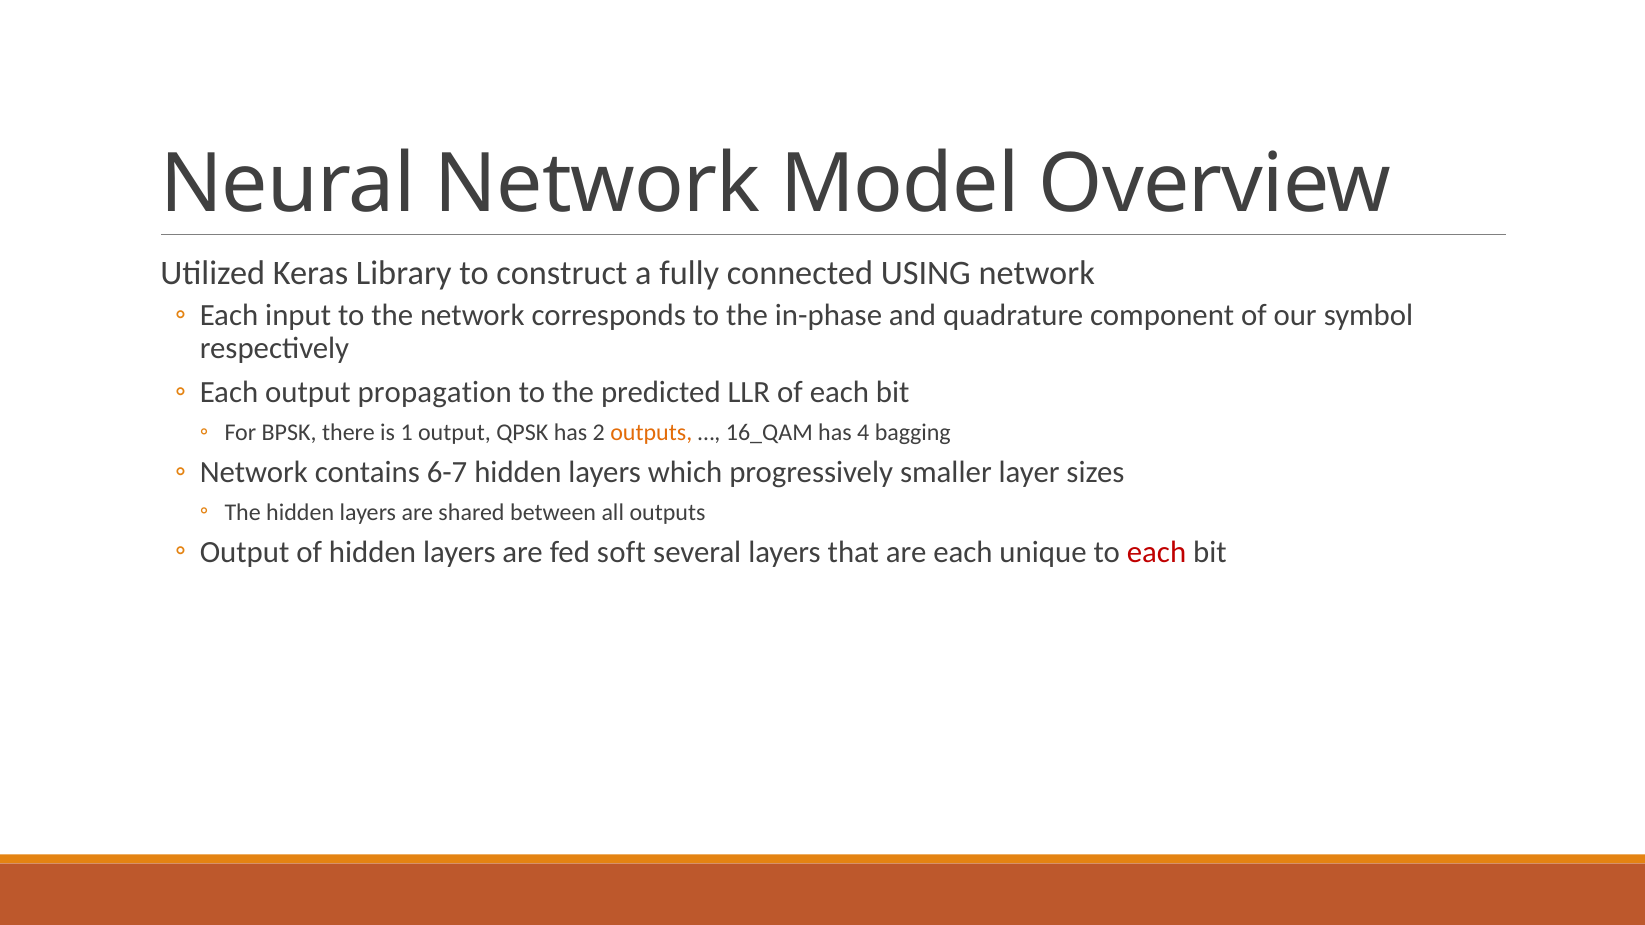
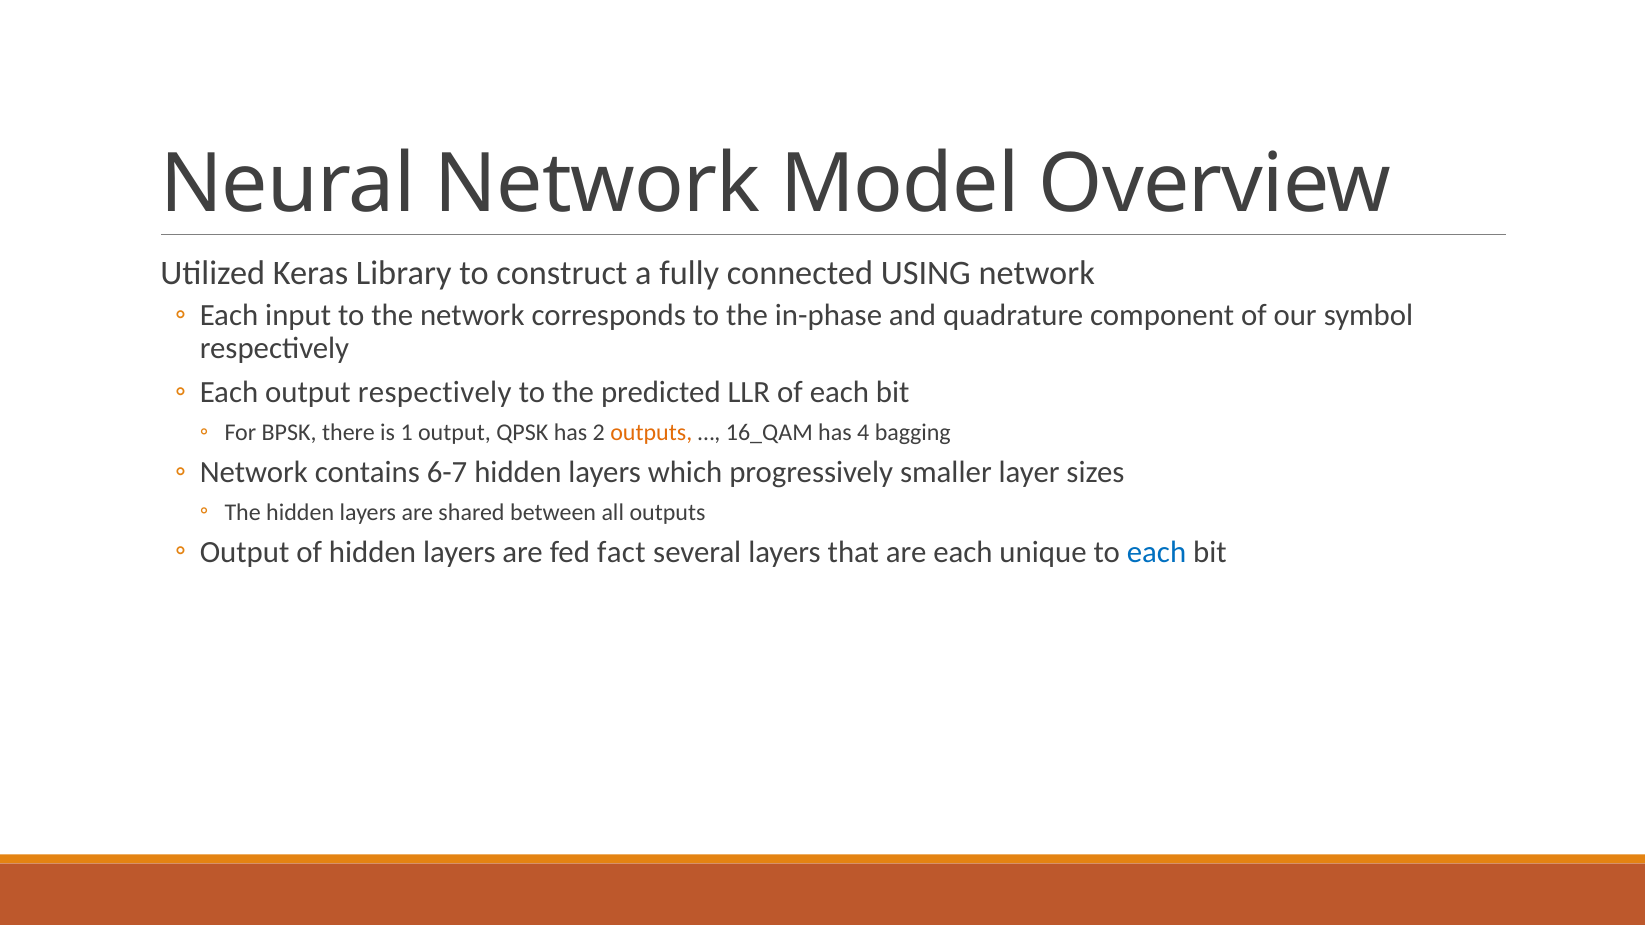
output propagation: propagation -> respectively (435, 393)
soft: soft -> fact (621, 552)
each colour: red -> blue (1157, 552)
